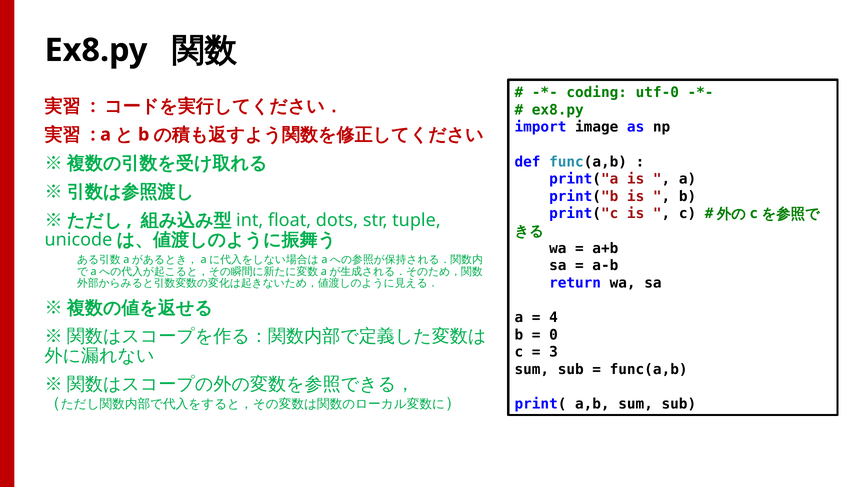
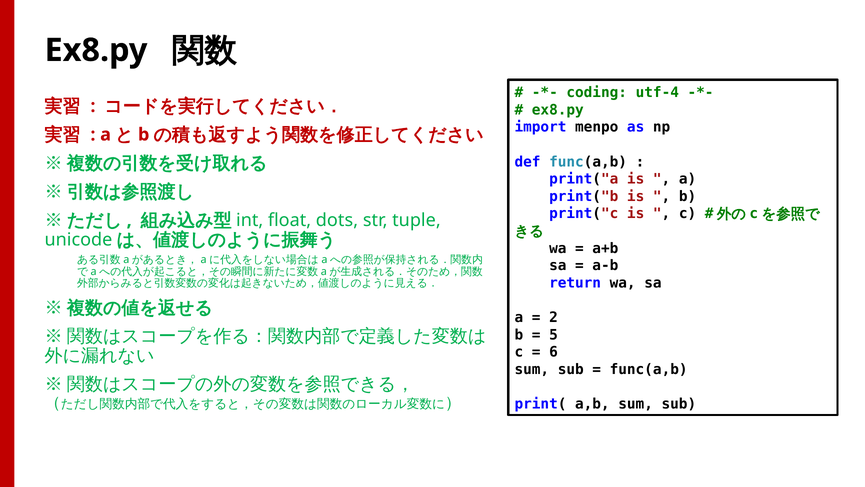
utf-0: utf-0 -> utf-4 (657, 93)
image: image -> menpo (597, 127)
4: 4 -> 2 (553, 317)
0: 0 -> 5 (553, 335)
3: 3 -> 6 (553, 352)
